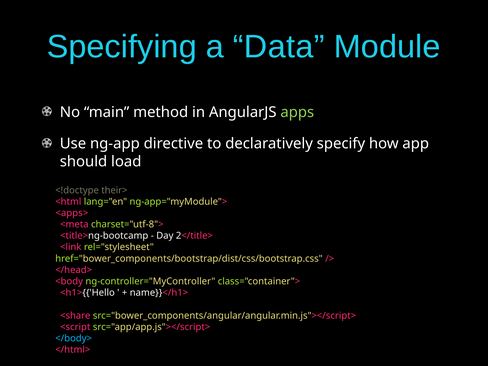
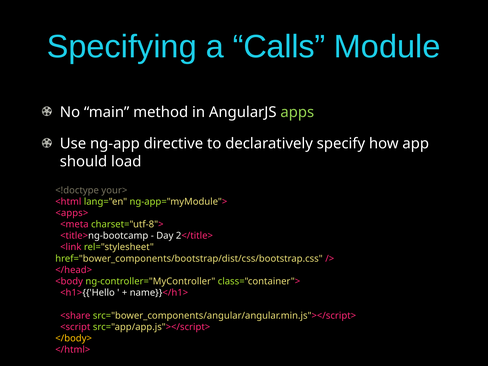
Data: Data -> Calls (279, 47)
their>: their> -> your> (114, 190)
</body> colour: light blue -> yellow (74, 338)
